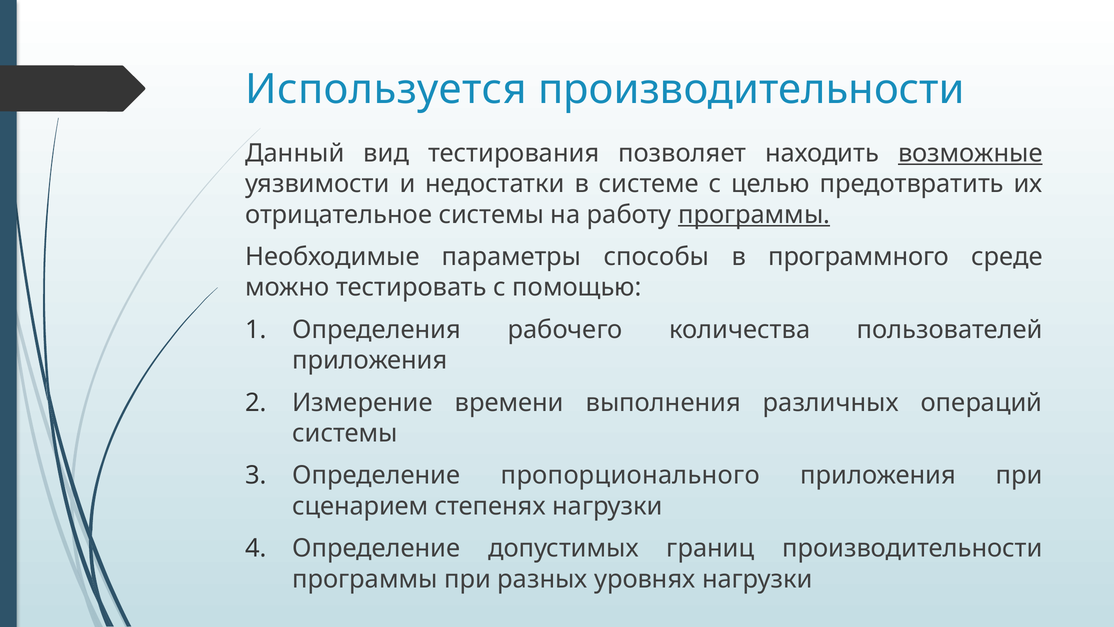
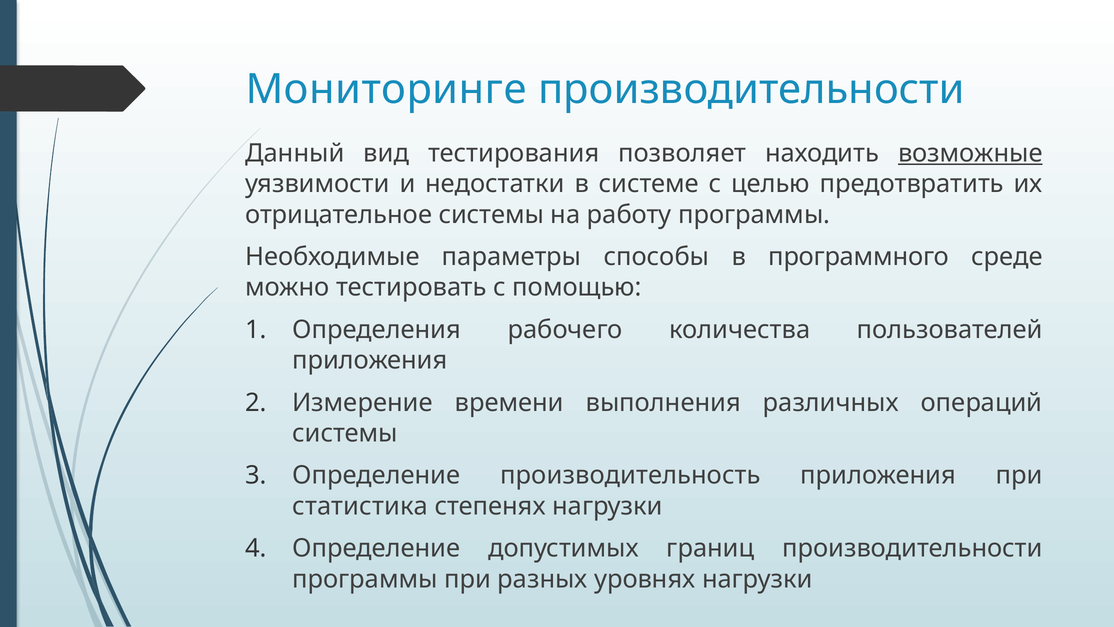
Используется: Используется -> Мониторинге (386, 89)
программы underline: present -> none (754, 214)
пропорционального: пропорционального -> производительность (630, 475)
сценарием: сценарием -> статистика (360, 506)
